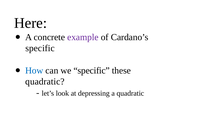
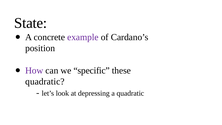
Here: Here -> State (31, 23)
specific: specific -> position (40, 48)
How colour: blue -> purple (34, 70)
